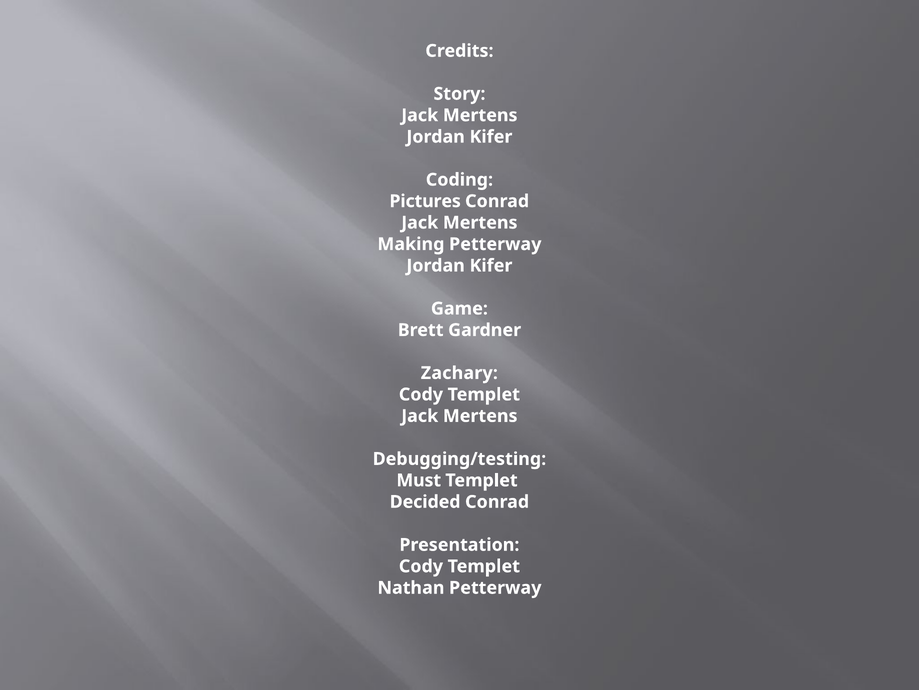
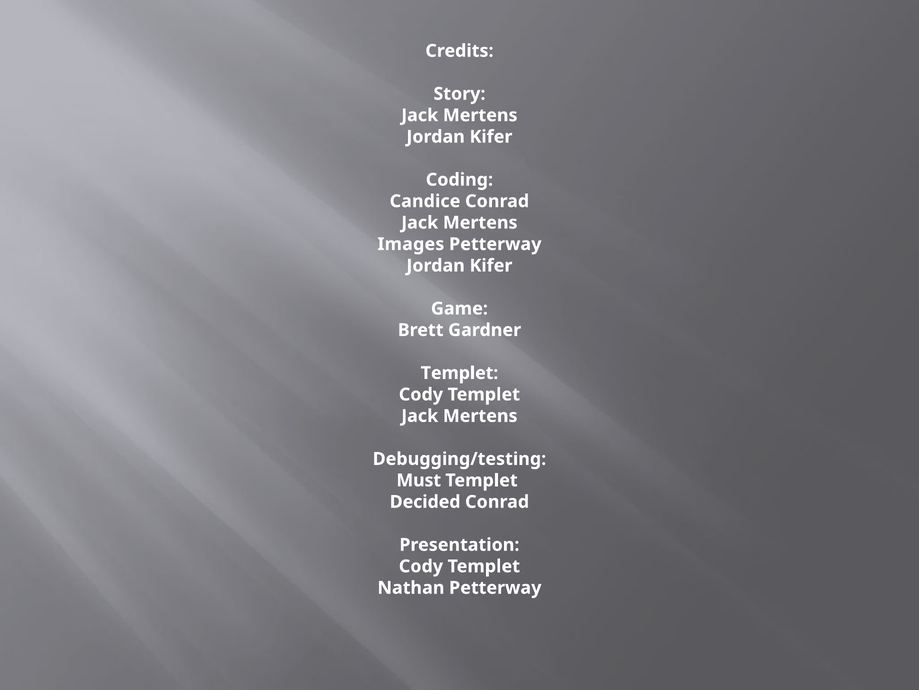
Pictures: Pictures -> Candice (425, 201)
Making: Making -> Images (411, 244)
Zachary: Zachary -> Templet (460, 373)
